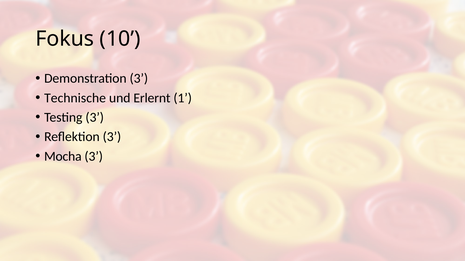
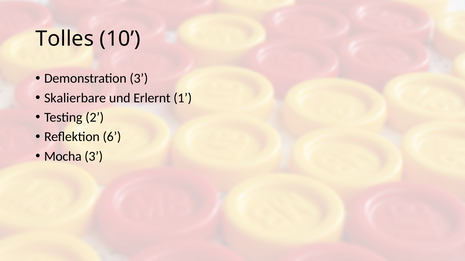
Fokus: Fokus -> Tolles (65, 39)
Technische: Technische -> Skalierbare (75, 98)
Testing 3: 3 -> 2 (95, 118)
Reflektion 3: 3 -> 6 (112, 137)
